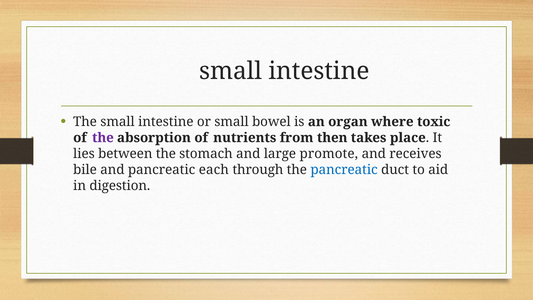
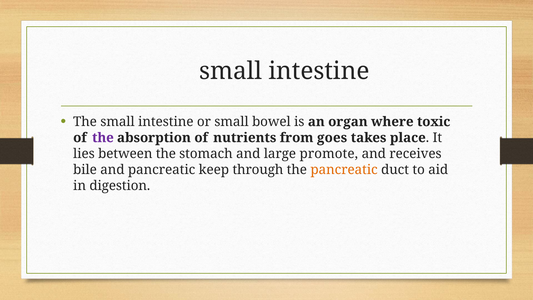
then: then -> goes (332, 138)
each: each -> keep (214, 170)
pancreatic colour: blue -> orange (344, 170)
